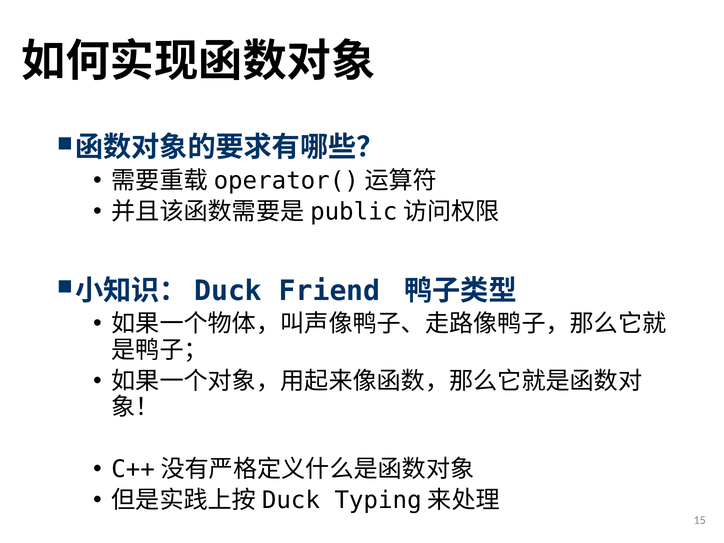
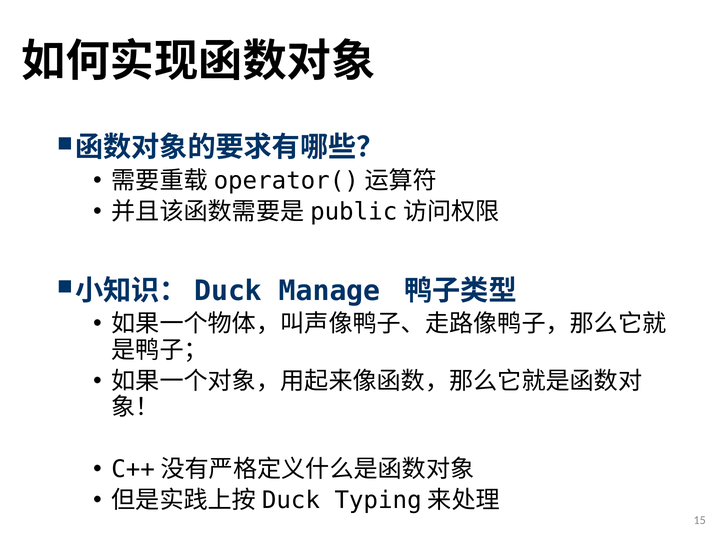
Friend: Friend -> Manage (330, 291)
